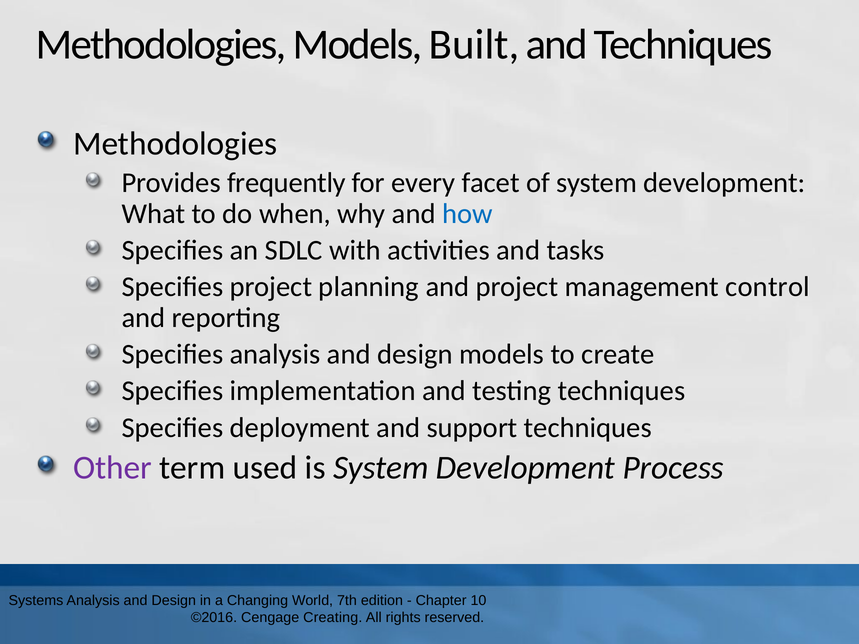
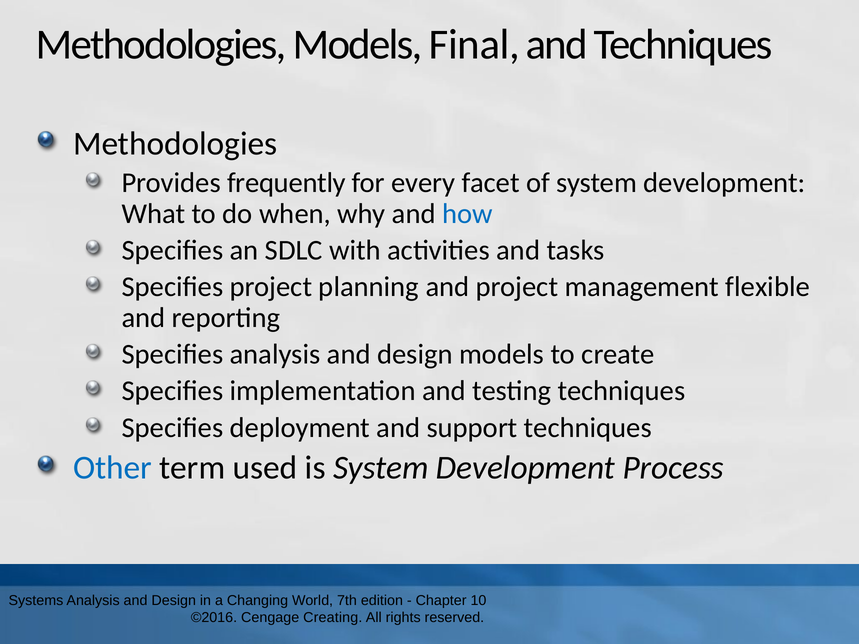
Built: Built -> Final (474, 45)
control: control -> flexible (768, 287)
Other colour: purple -> blue (113, 468)
